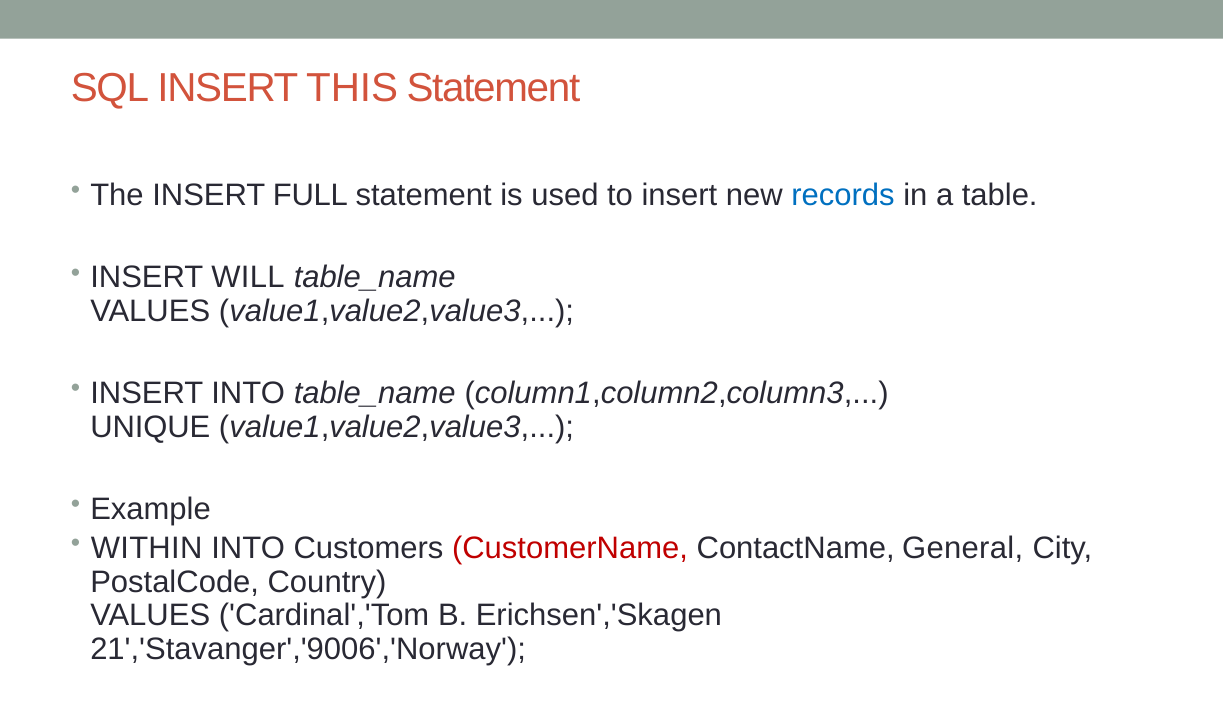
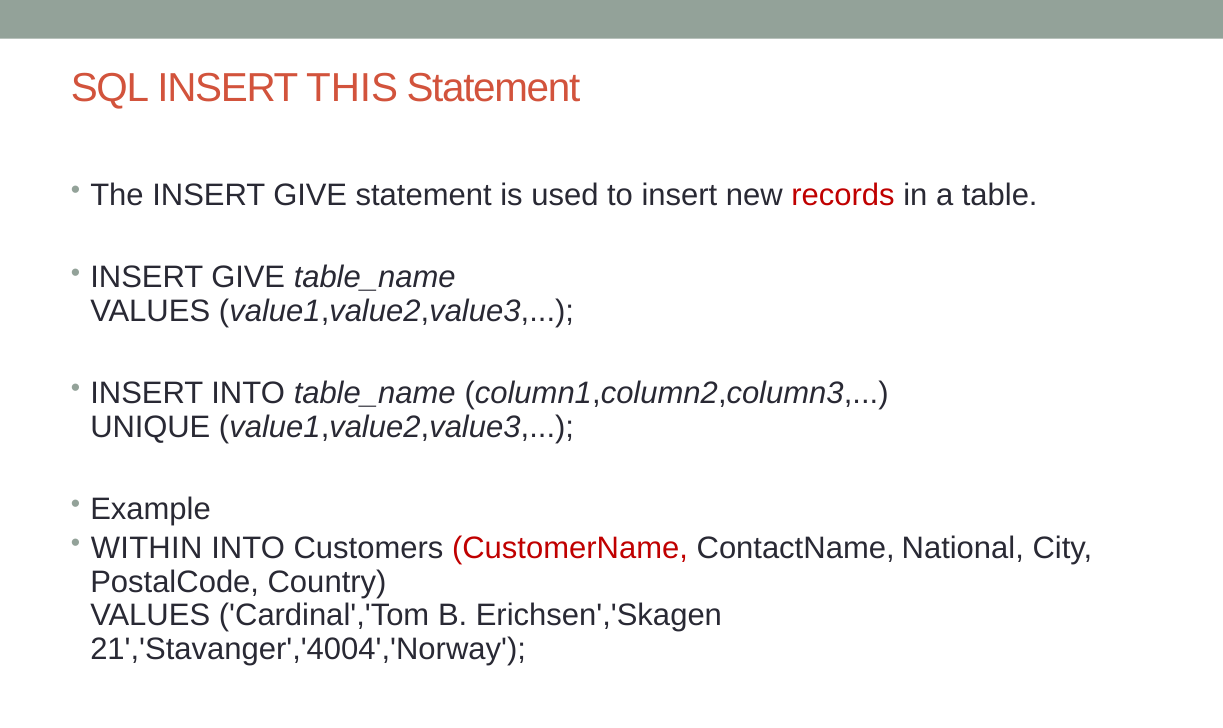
The INSERT FULL: FULL -> GIVE (310, 195)
records colour: blue -> red (843, 195)
WILL: WILL -> GIVE (248, 278)
General: General -> National (963, 549)
21','Stavanger','9006','Norway: 21','Stavanger','9006','Norway -> 21','Stavanger','4004','Norway (308, 649)
